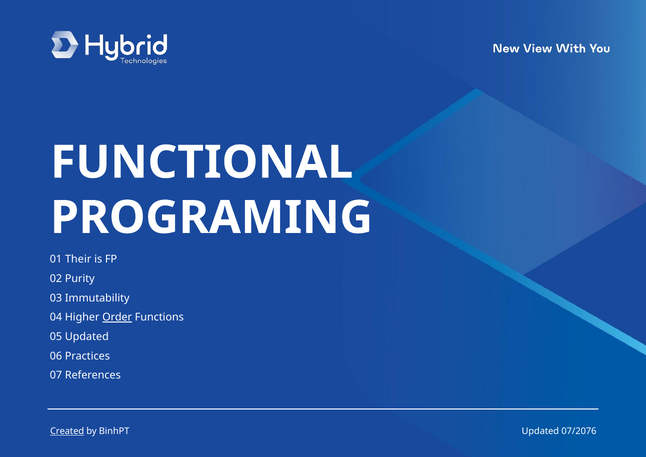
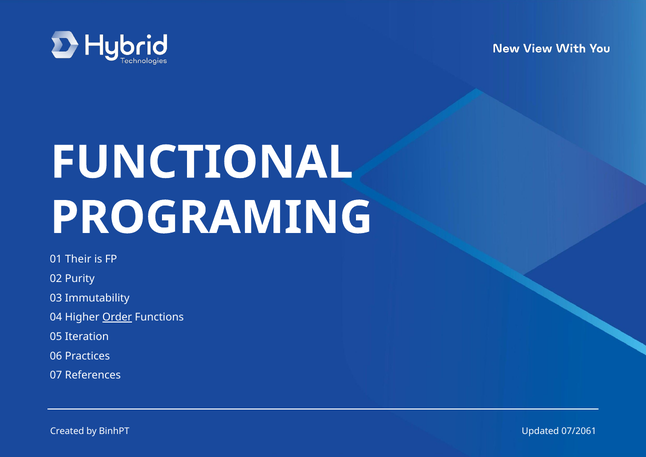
05 Updated: Updated -> Iteration (87, 337)
Created underline: present -> none (67, 431)
07/2076: 07/2076 -> 07/2061 (579, 431)
